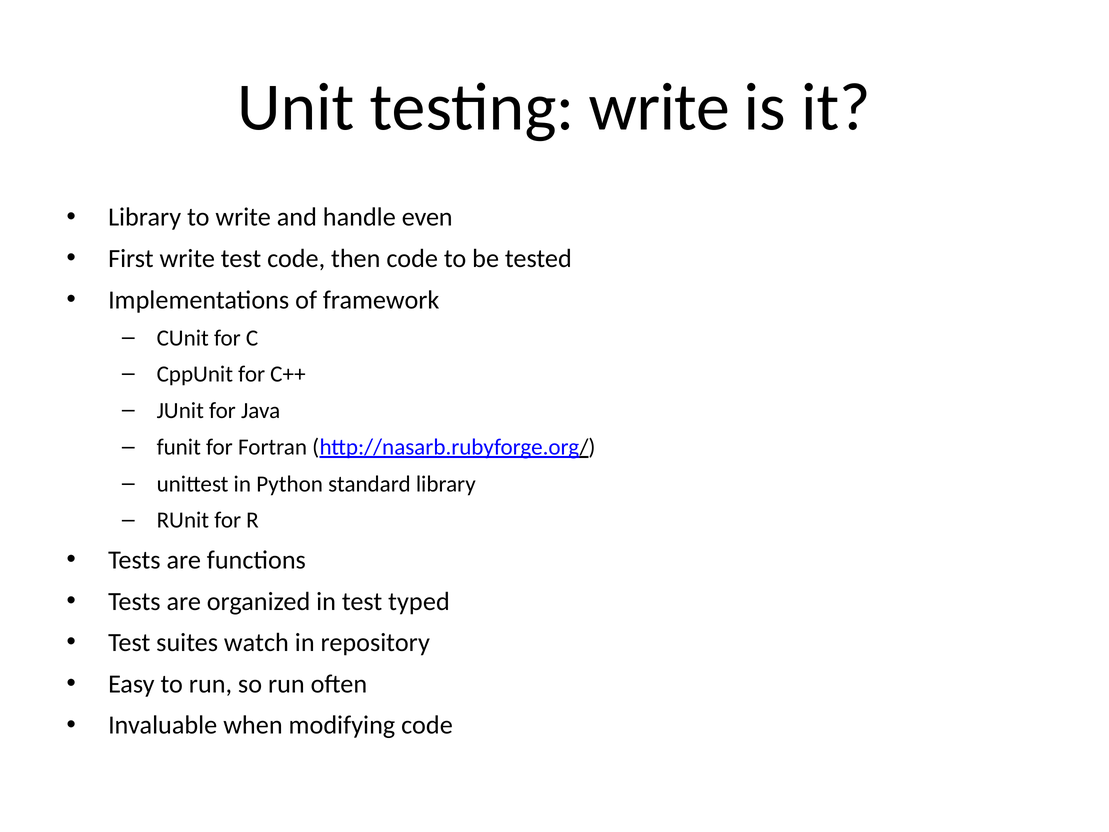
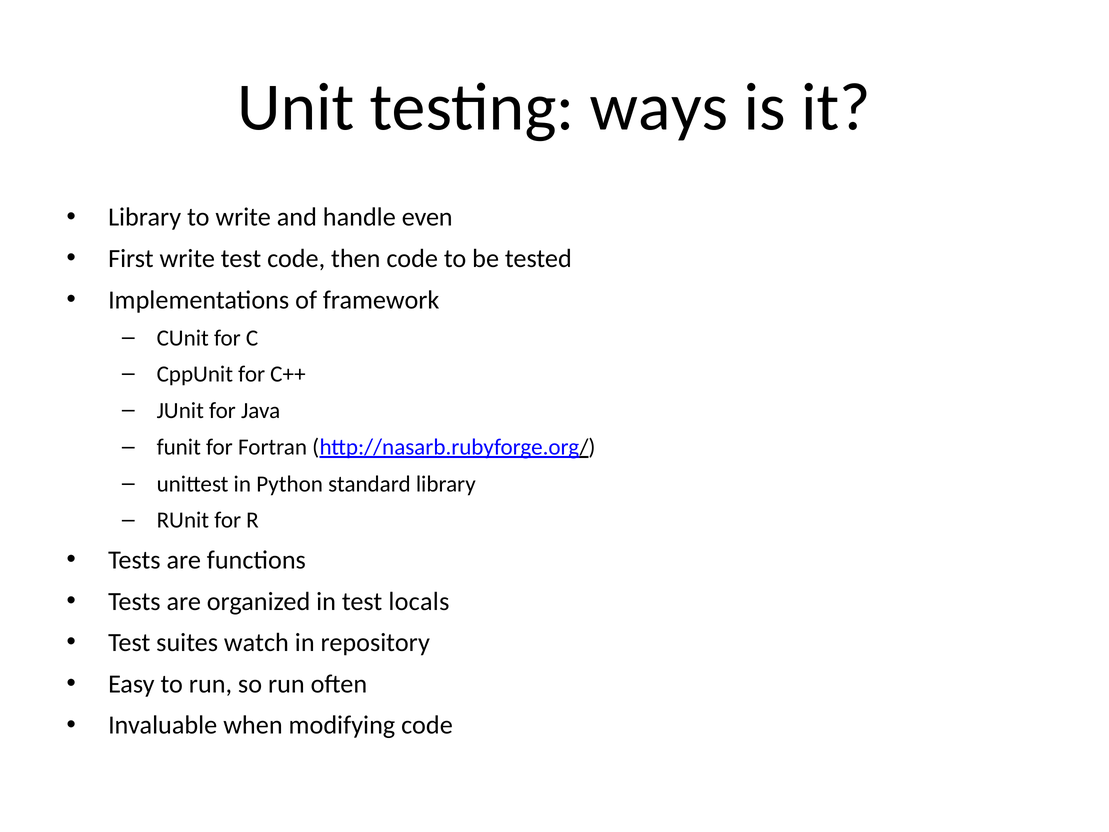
testing write: write -> ways (659, 107)
typed: typed -> locals (419, 601)
